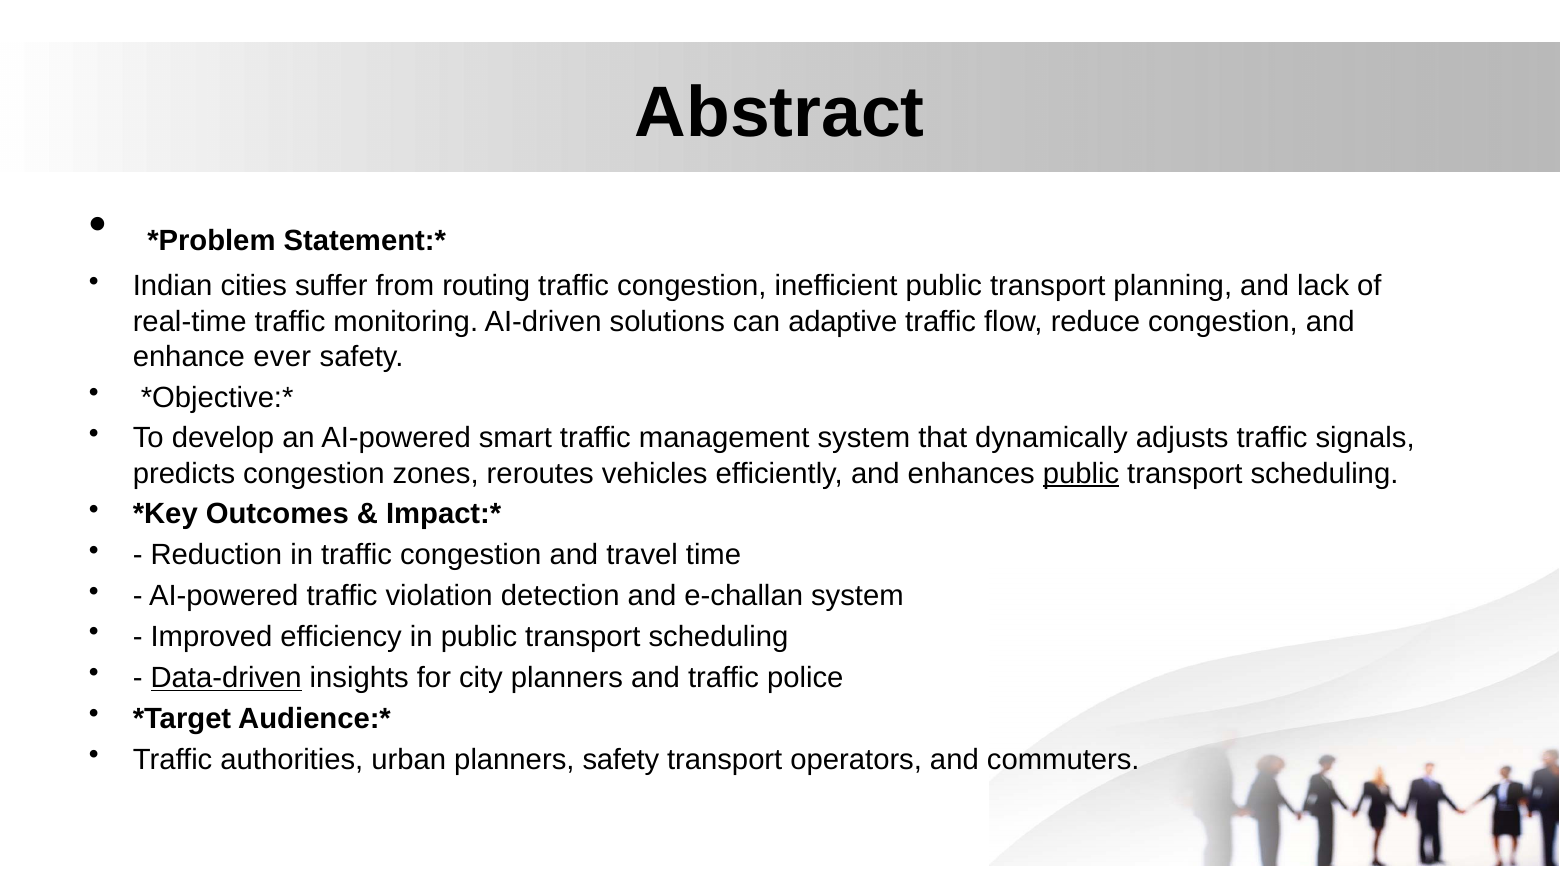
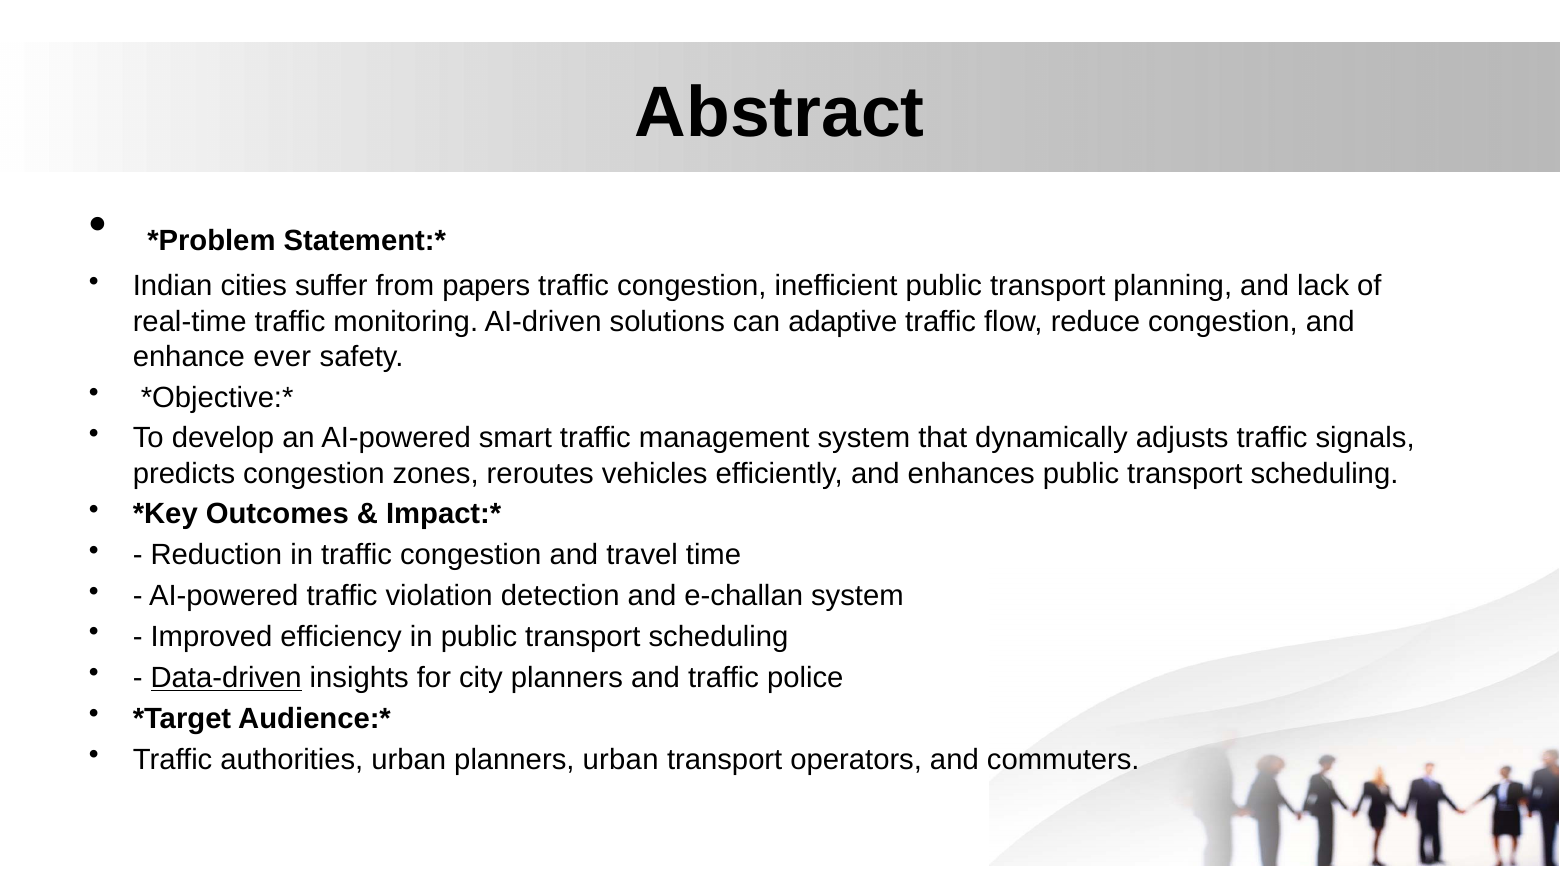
routing: routing -> papers (486, 286)
public underline: present -> none (1081, 474)
planners safety: safety -> urban (621, 760)
